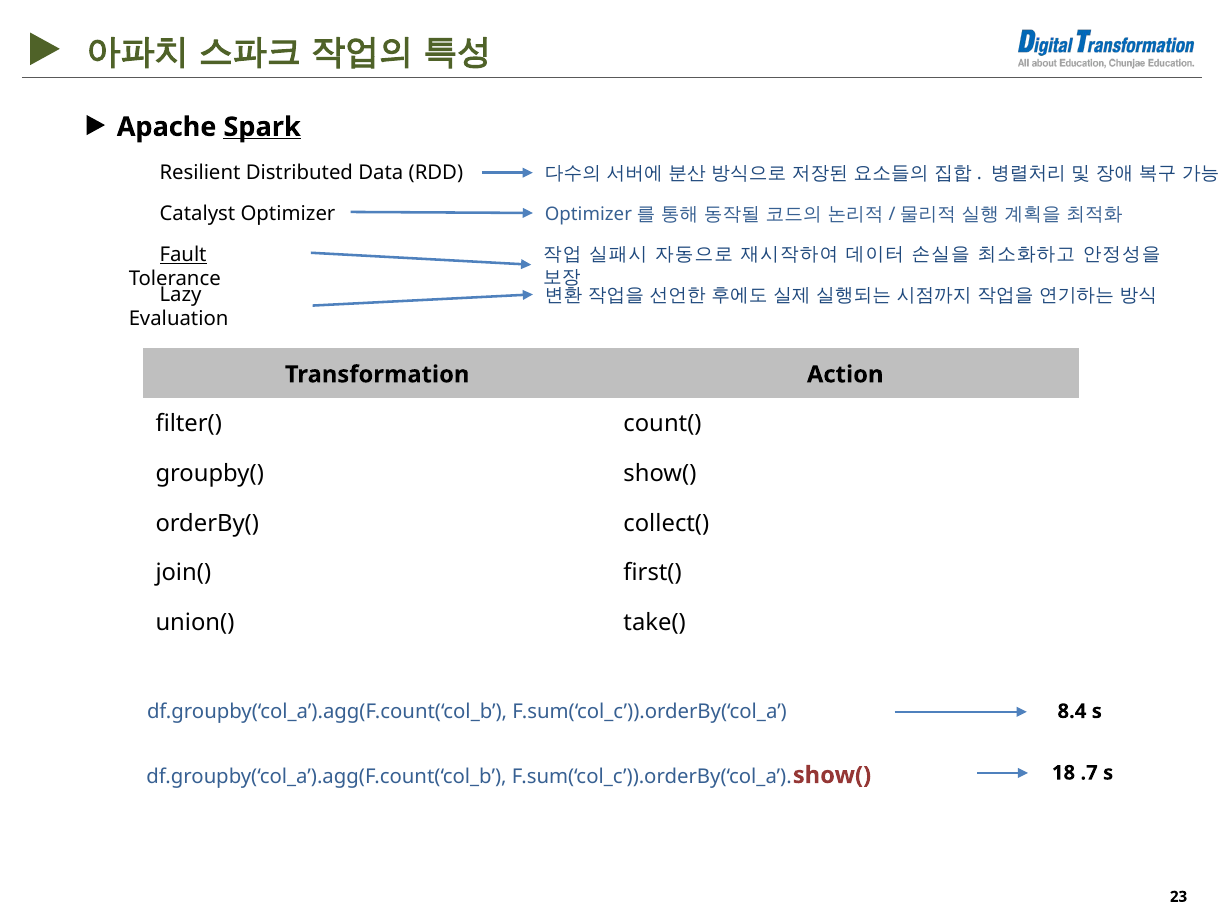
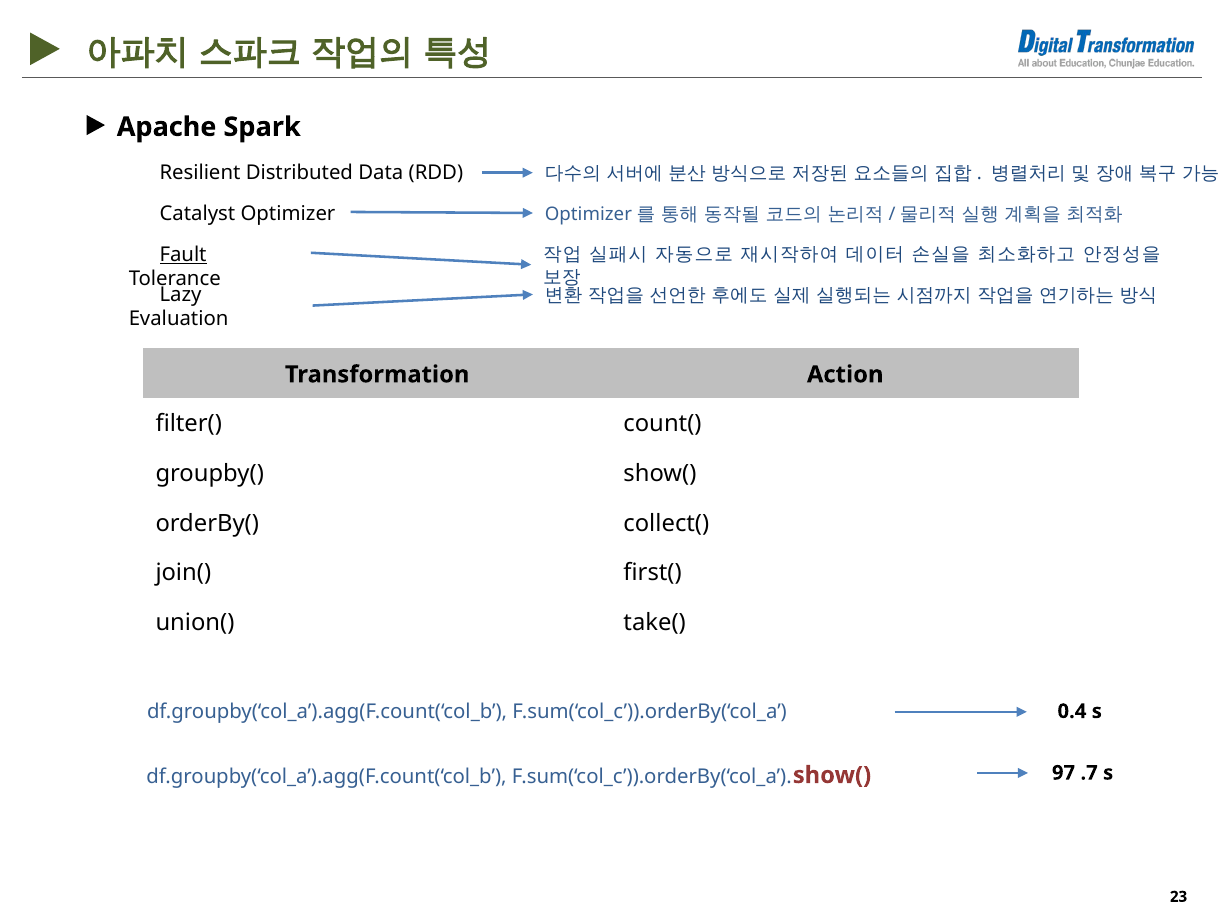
Spark underline: present -> none (262, 127)
8.4: 8.4 -> 0.4 (1072, 711)
18: 18 -> 97 (1064, 773)
